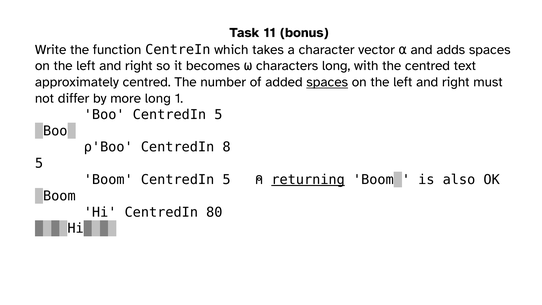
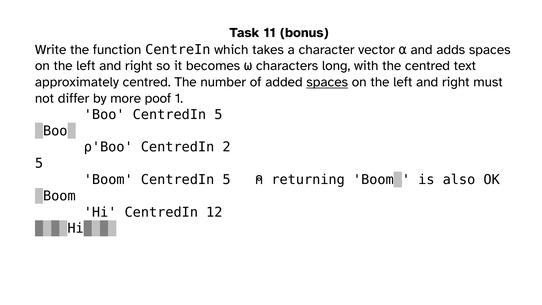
more long: long -> poof (158, 98)
8: 8 -> 2 (227, 147)
returning underline: present -> none (308, 180)
80: 80 -> 12 (214, 212)
